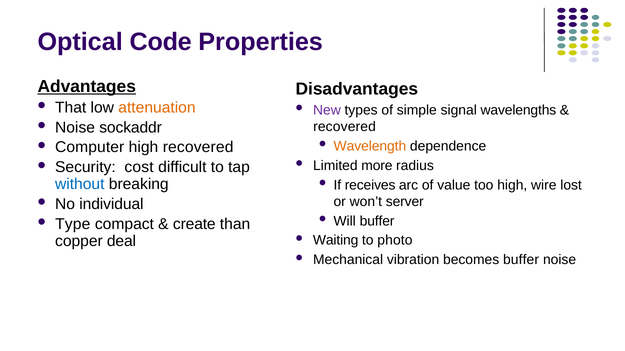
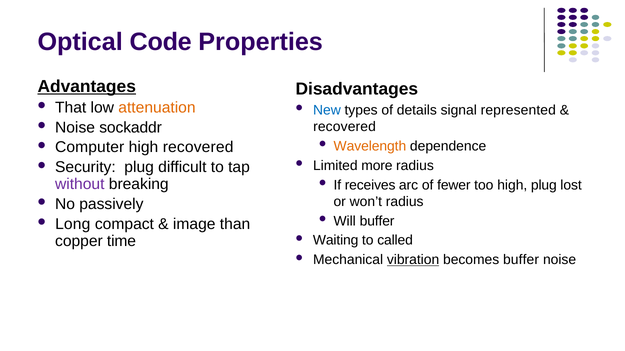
New colour: purple -> blue (327, 110)
simple: simple -> details (417, 110)
wavelengths: wavelengths -> represented (518, 110)
Security cost: cost -> plug (139, 168)
without colour: blue -> purple (80, 184)
value: value -> fewer (454, 185)
high wire: wire -> plug (544, 185)
won’t server: server -> radius (405, 202)
individual: individual -> passively (111, 204)
Type: Type -> Long (73, 224)
create: create -> image (194, 224)
deal: deal -> time (121, 241)
photo: photo -> called (395, 241)
vibration underline: none -> present (413, 260)
